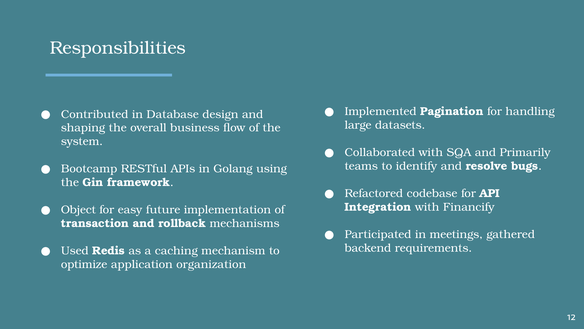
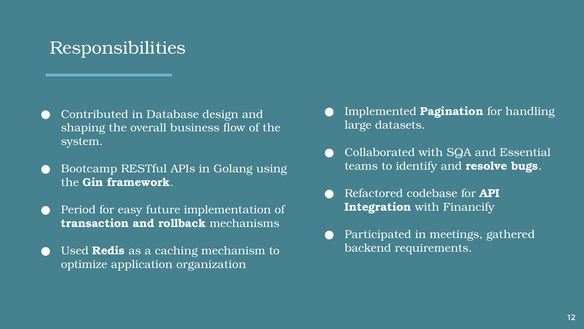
Primarily: Primarily -> Essential (525, 152)
Object: Object -> Period (78, 210)
